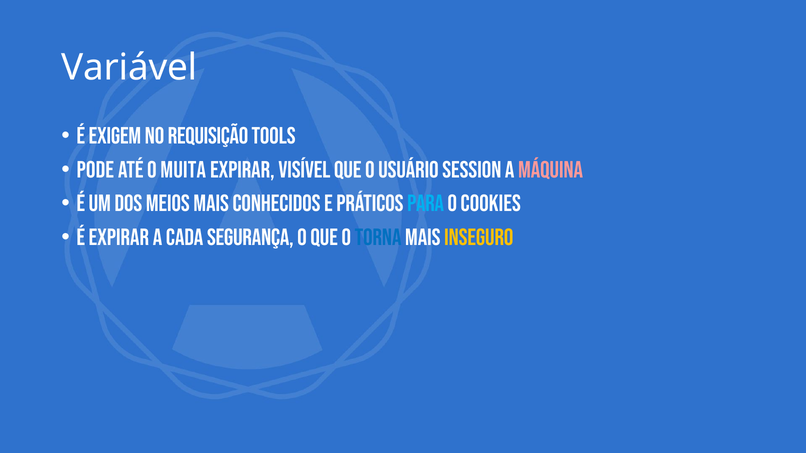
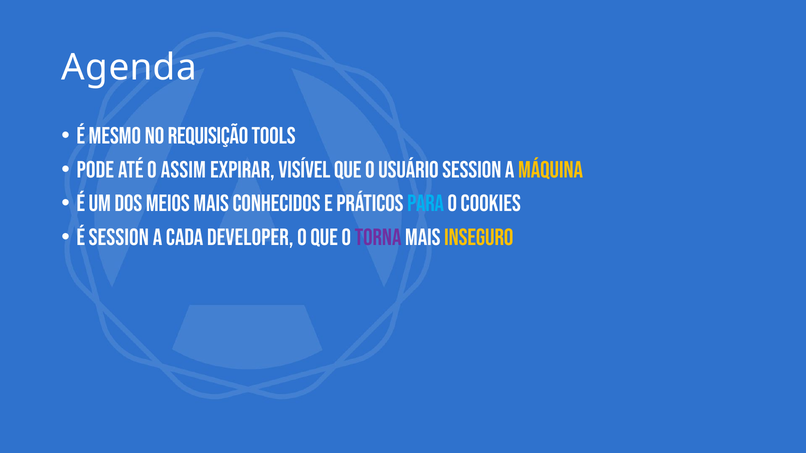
Variável: Variável -> Agenda (129, 68)
exigem: exigem -> mesmo (115, 136)
muita: muita -> assim (183, 170)
máquina colour: pink -> yellow (551, 170)
É expirar: expirar -> session (119, 237)
segurança: segurança -> developer (250, 237)
torna colour: blue -> purple (378, 237)
